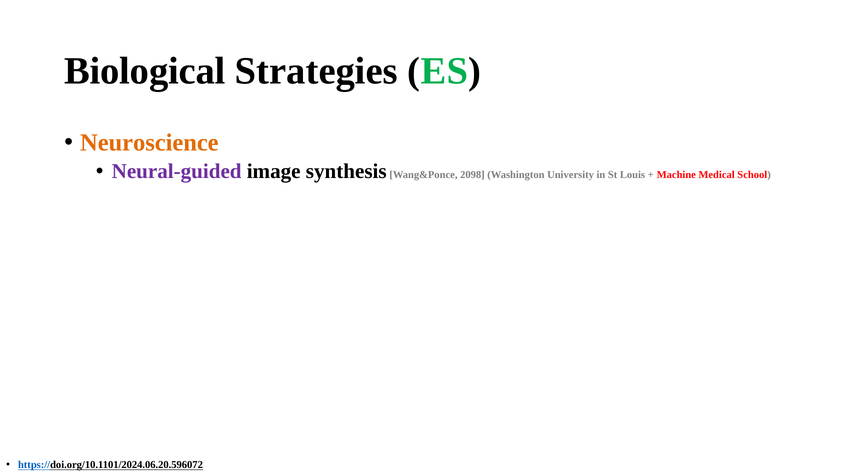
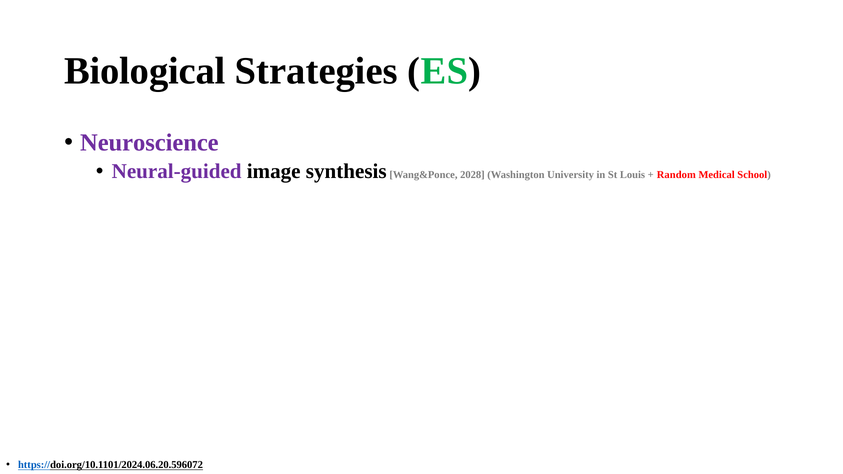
Neuroscience colour: orange -> purple (149, 143)
2098: 2098 -> 2028 (472, 175)
Machine: Machine -> Random (676, 175)
